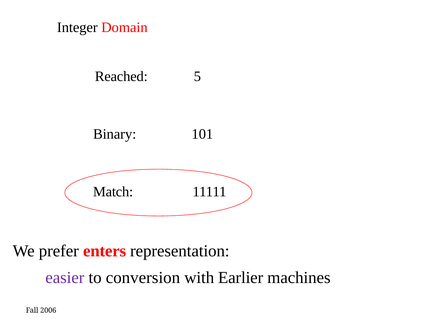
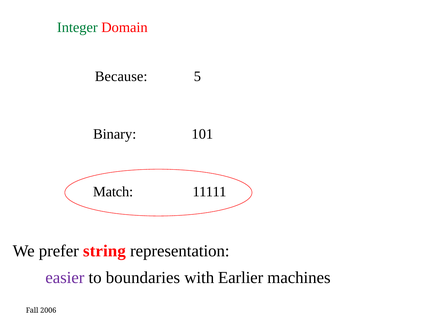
Integer colour: black -> green (77, 27)
Reached: Reached -> Because (121, 77)
enters: enters -> string (104, 251)
conversion: conversion -> boundaries (143, 278)
